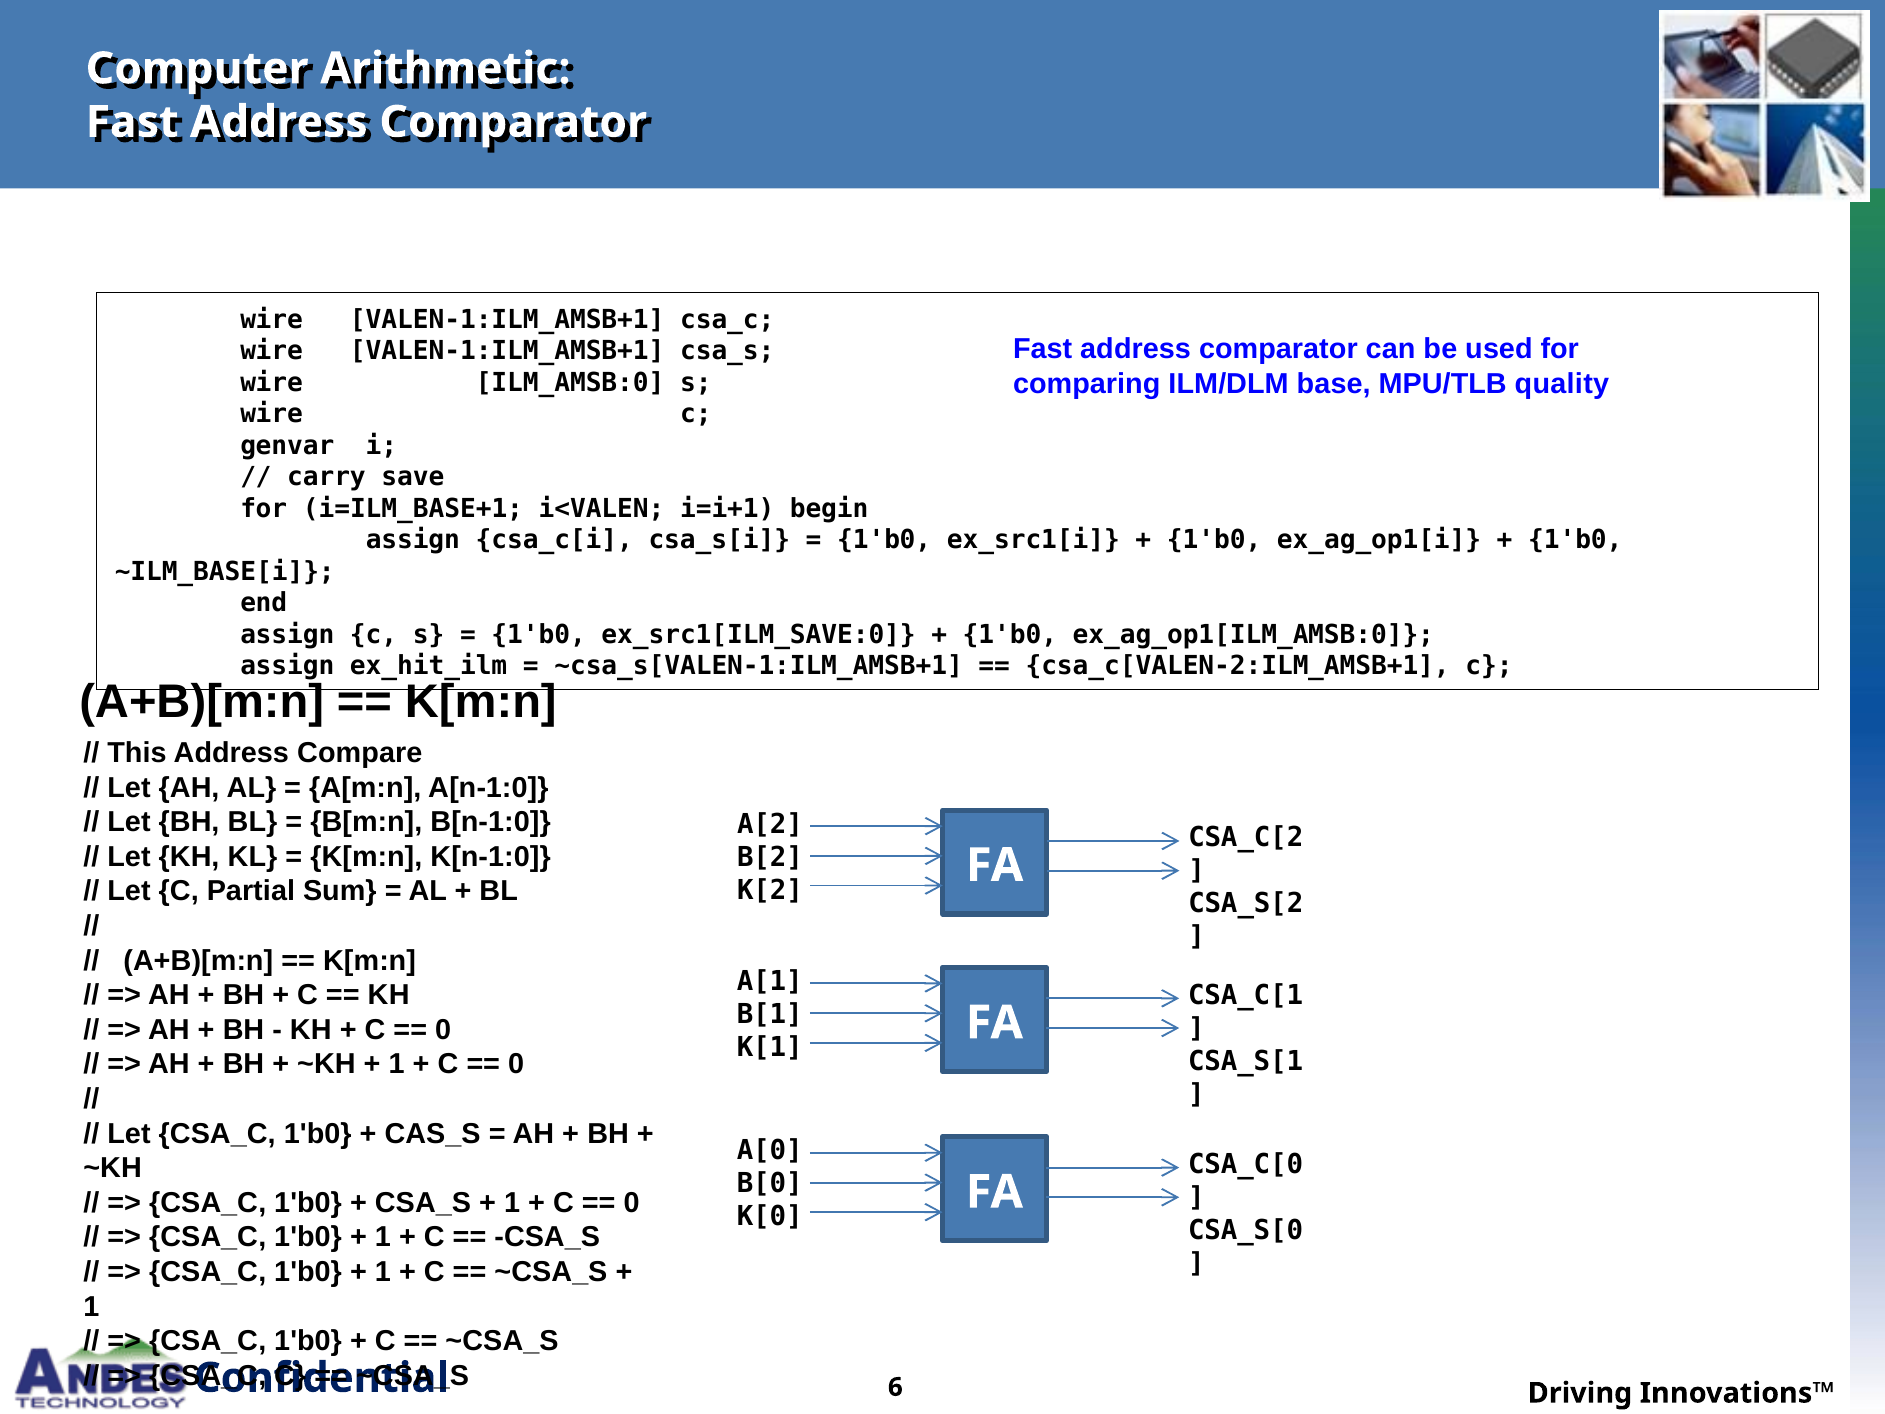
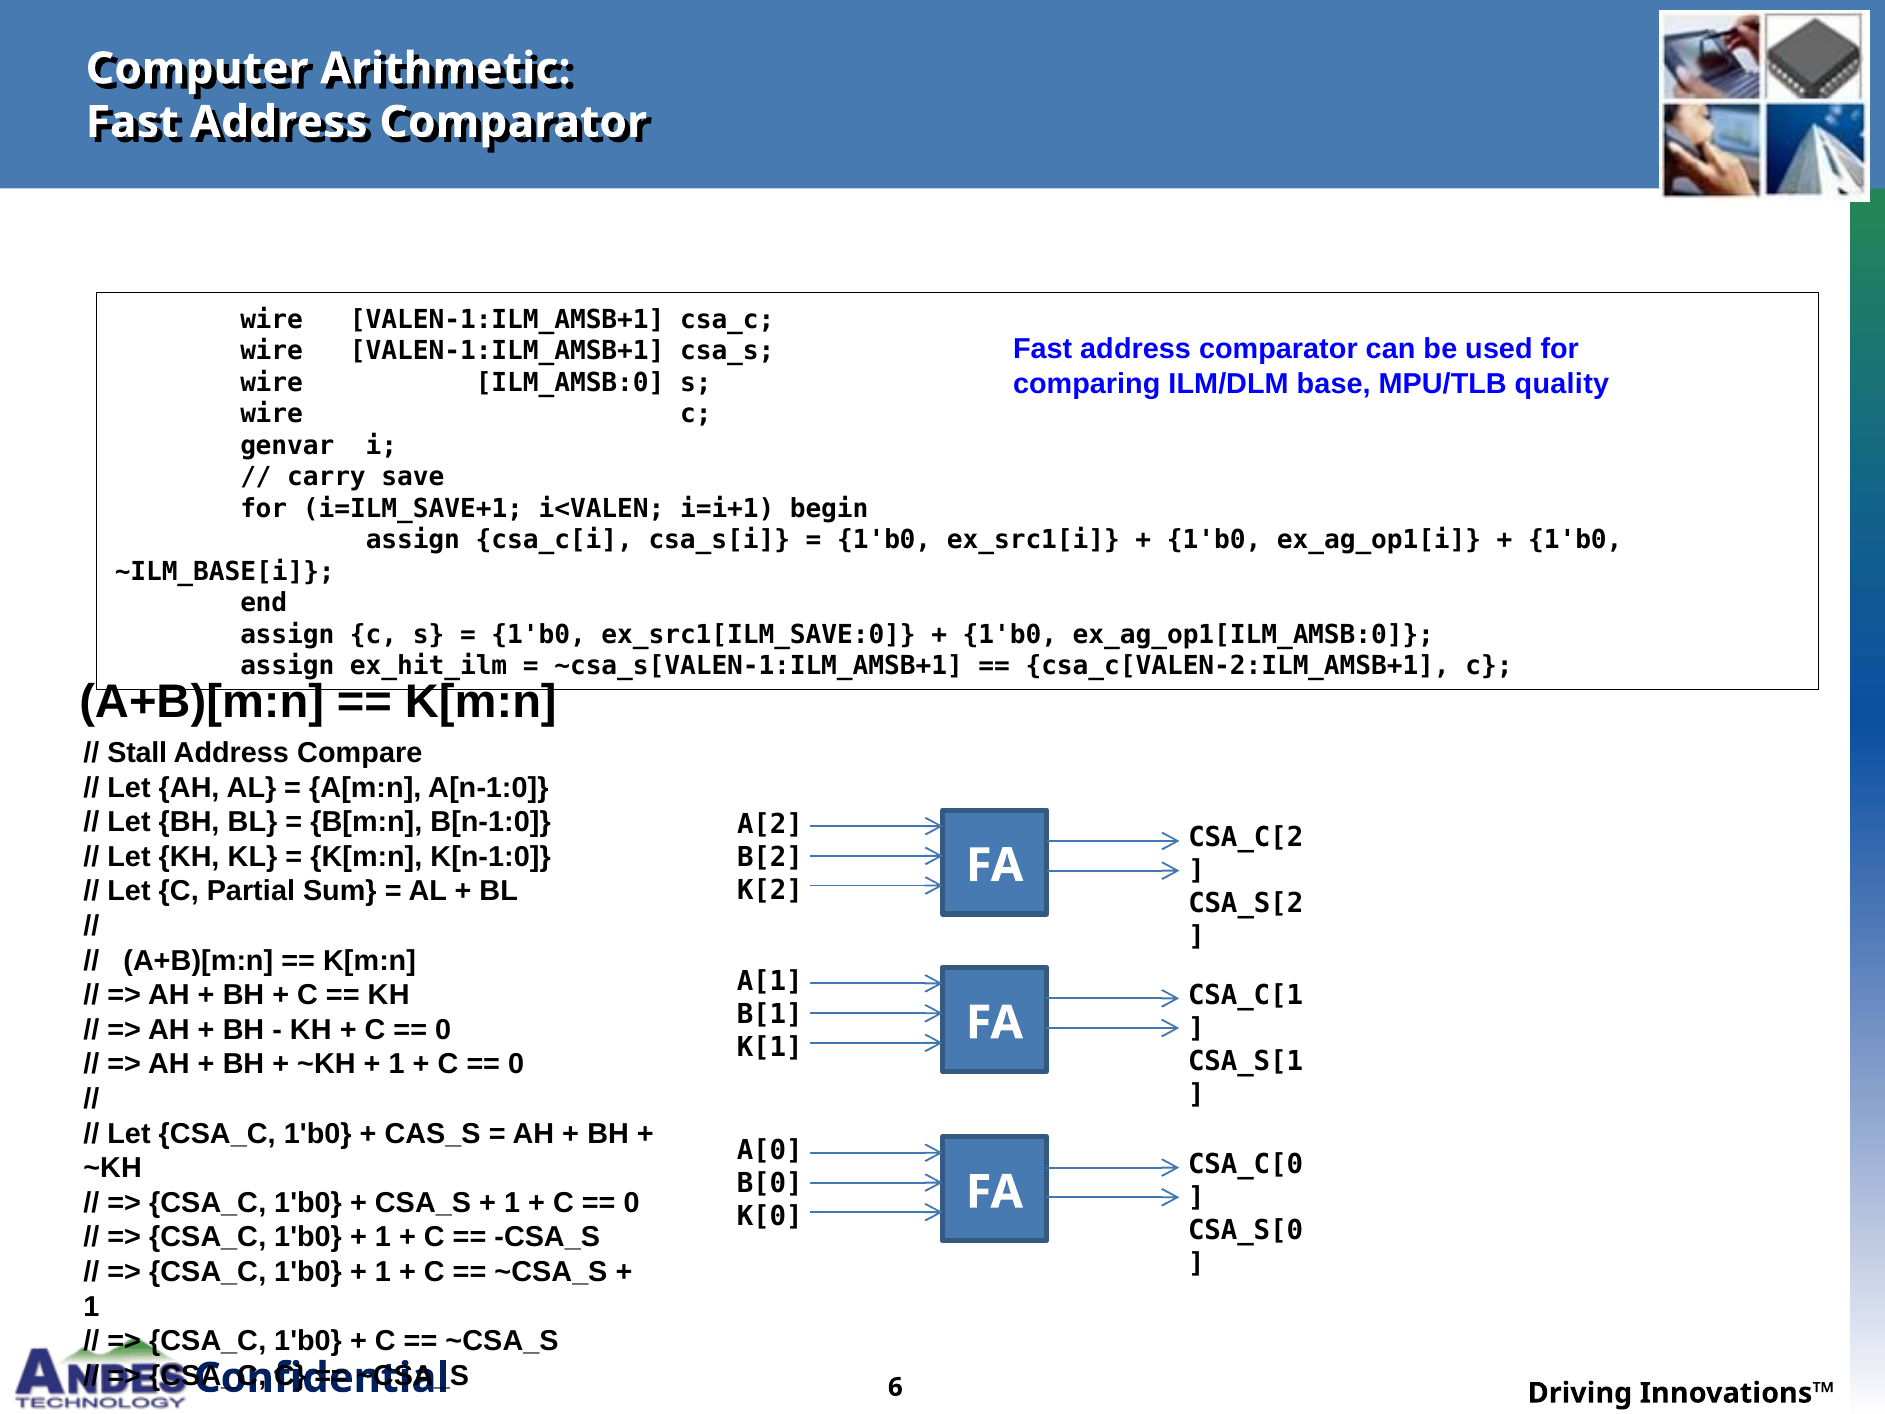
i=ILM_BASE+1: i=ILM_BASE+1 -> i=ILM_SAVE+1 (413, 509)
This: This -> Stall (137, 753)
